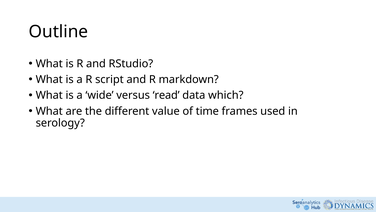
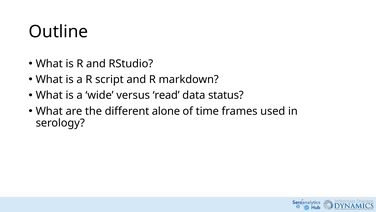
which: which -> status (226, 95)
value: value -> alone (166, 111)
